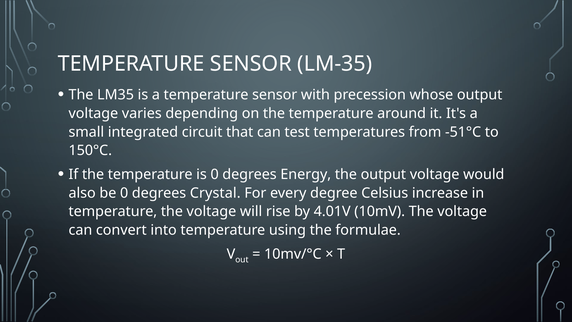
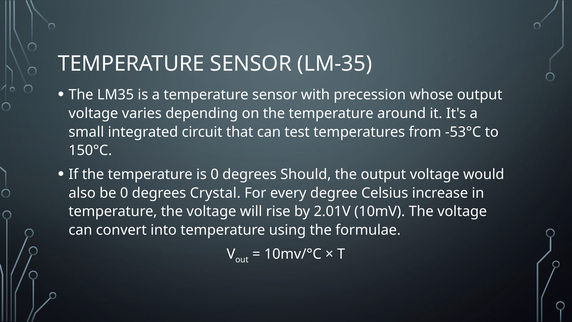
-51°C: -51°C -> -53°C (463, 132)
Energy: Energy -> Should (306, 174)
4.01V: 4.01V -> 2.01V (332, 211)
